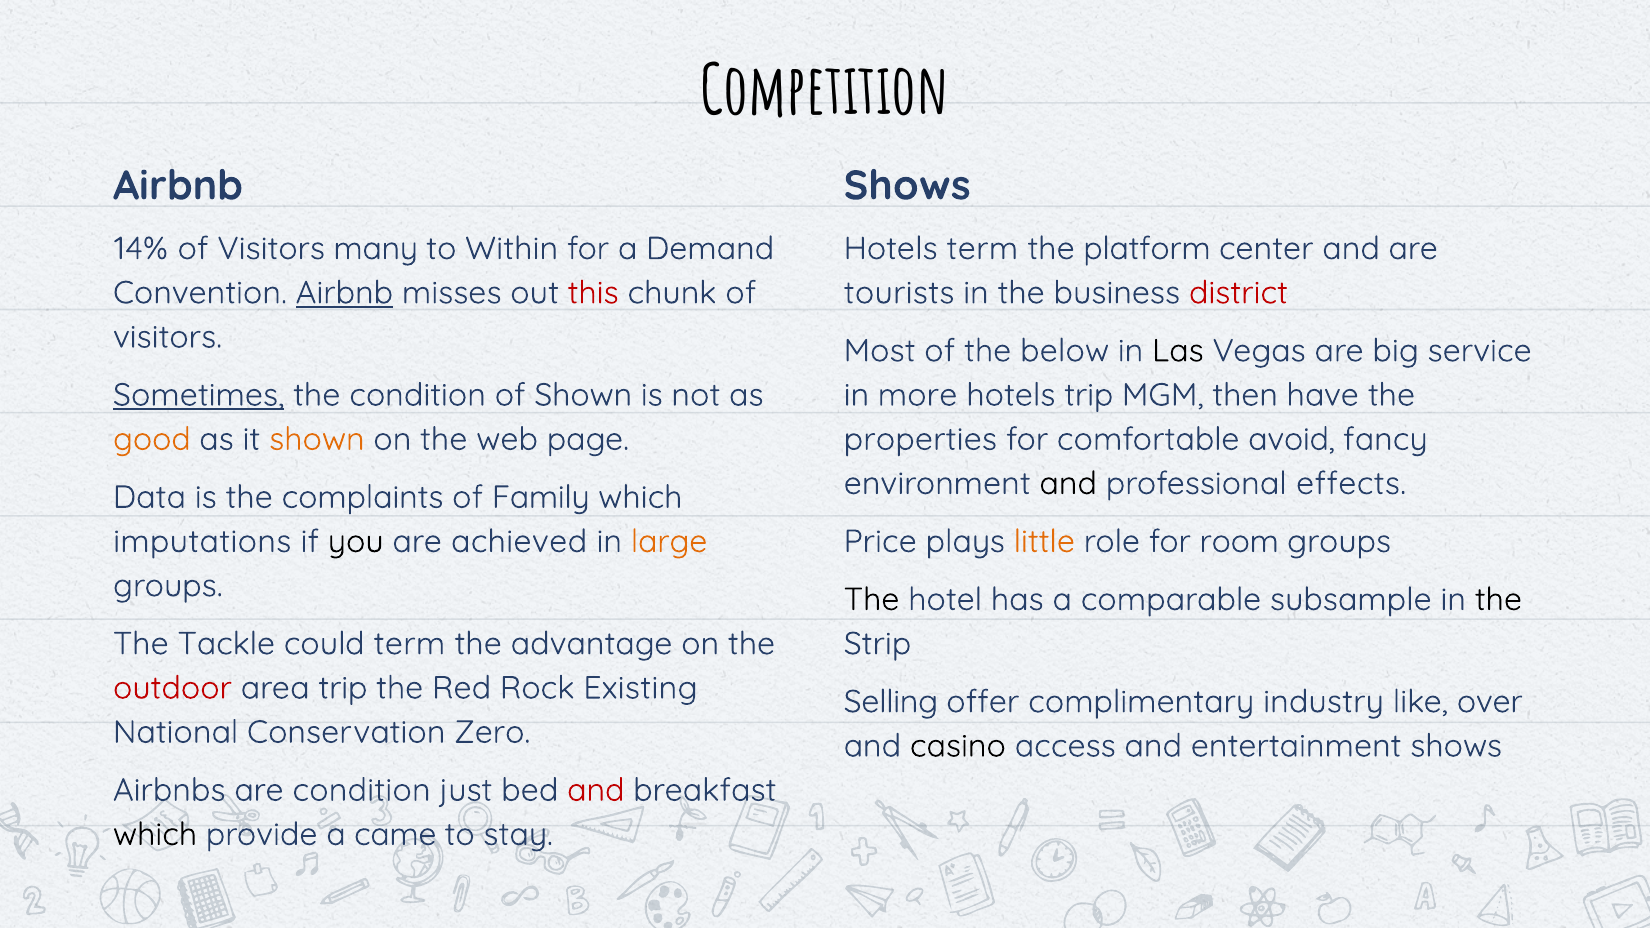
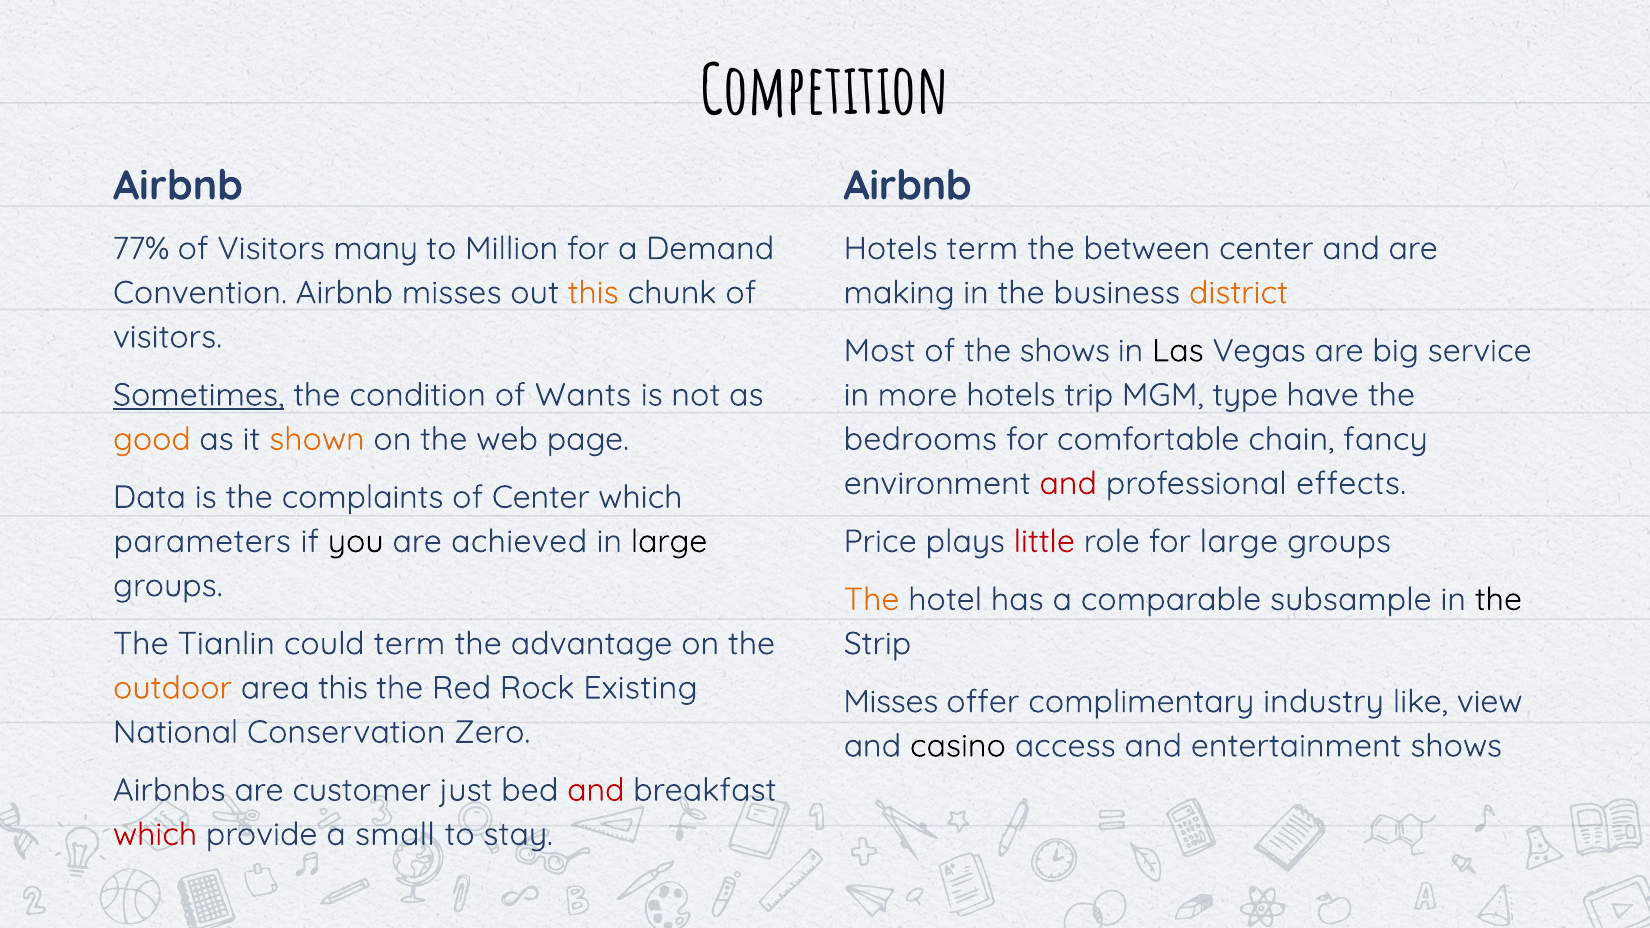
Shows: Shows -> Airbnb (908, 186)
14%: 14% -> 77% (141, 249)
Within: Within -> Million (512, 249)
platform: platform -> between (1147, 249)
Airbnb underline: present -> none (344, 293)
this colour: red -> orange (593, 293)
tourists: tourists -> making (899, 293)
district colour: red -> orange (1238, 293)
the below: below -> shows (1065, 351)
of Shown: Shown -> Wants (583, 395)
then: then -> type (1245, 395)
properties: properties -> bedrooms (920, 439)
avoid: avoid -> chain (1291, 439)
and colour: black -> red (1068, 484)
of Family: Family -> Center (541, 497)
imputations: imputations -> parameters (202, 542)
large colour: orange -> black (669, 542)
little colour: orange -> red (1044, 542)
for room: room -> large (1239, 542)
The colour: black -> orange (872, 600)
Tackle: Tackle -> Tianlin (226, 644)
outdoor colour: red -> orange (172, 688)
area trip: trip -> this (343, 688)
Selling: Selling -> Misses (891, 702)
over: over -> view (1490, 702)
are condition: condition -> customer (362, 790)
which colour: black -> red (155, 835)
came: came -> small (395, 835)
